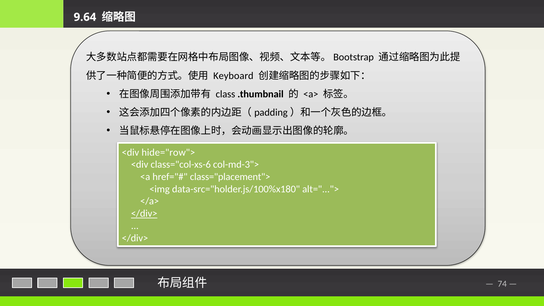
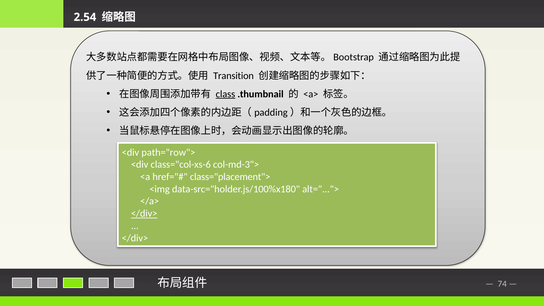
9.64: 9.64 -> 2.54 (85, 17)
Keyboard: Keyboard -> Transition (234, 76)
class underline: none -> present (225, 94)
hide="row">: hide="row"> -> path="row"> (168, 152)
